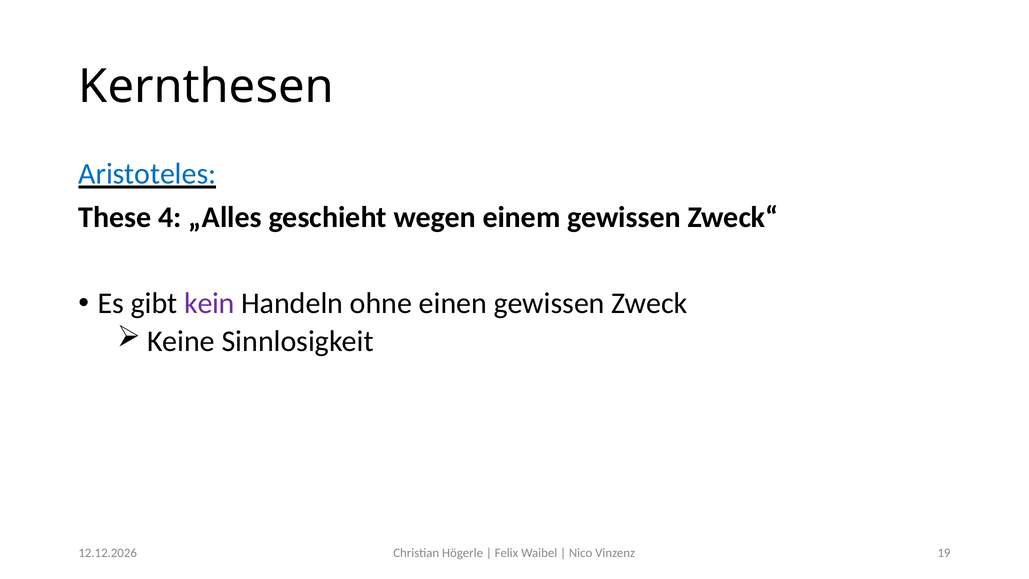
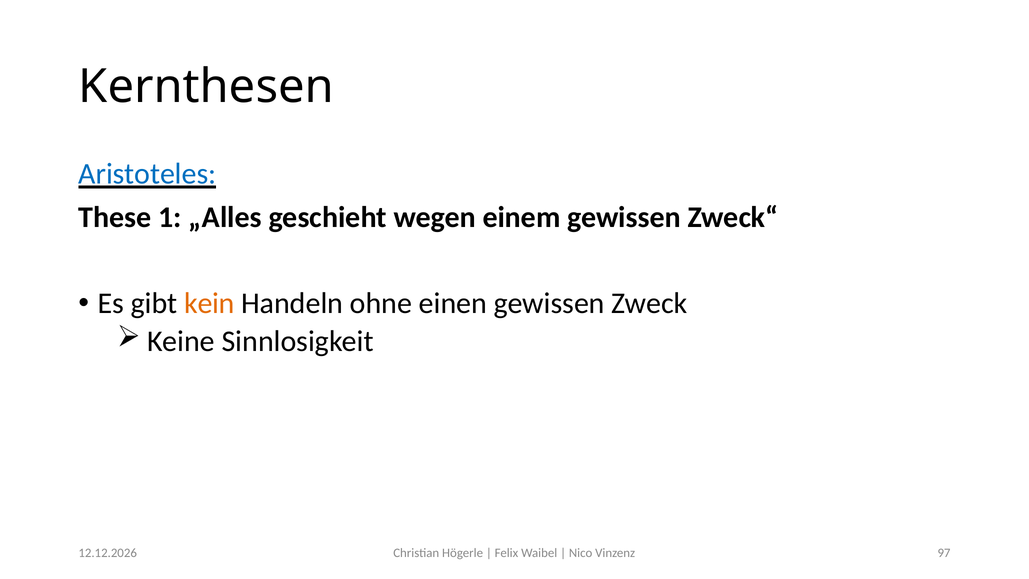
4: 4 -> 1 (170, 217)
kein colour: purple -> orange (209, 303)
19: 19 -> 97 (944, 553)
